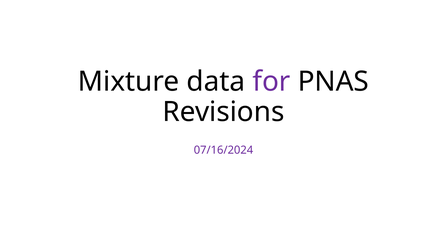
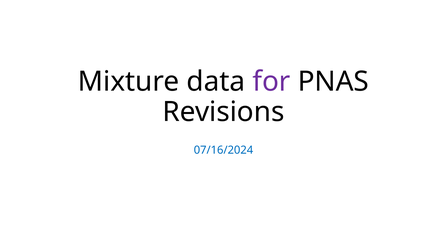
07/16/2024 colour: purple -> blue (223, 150)
